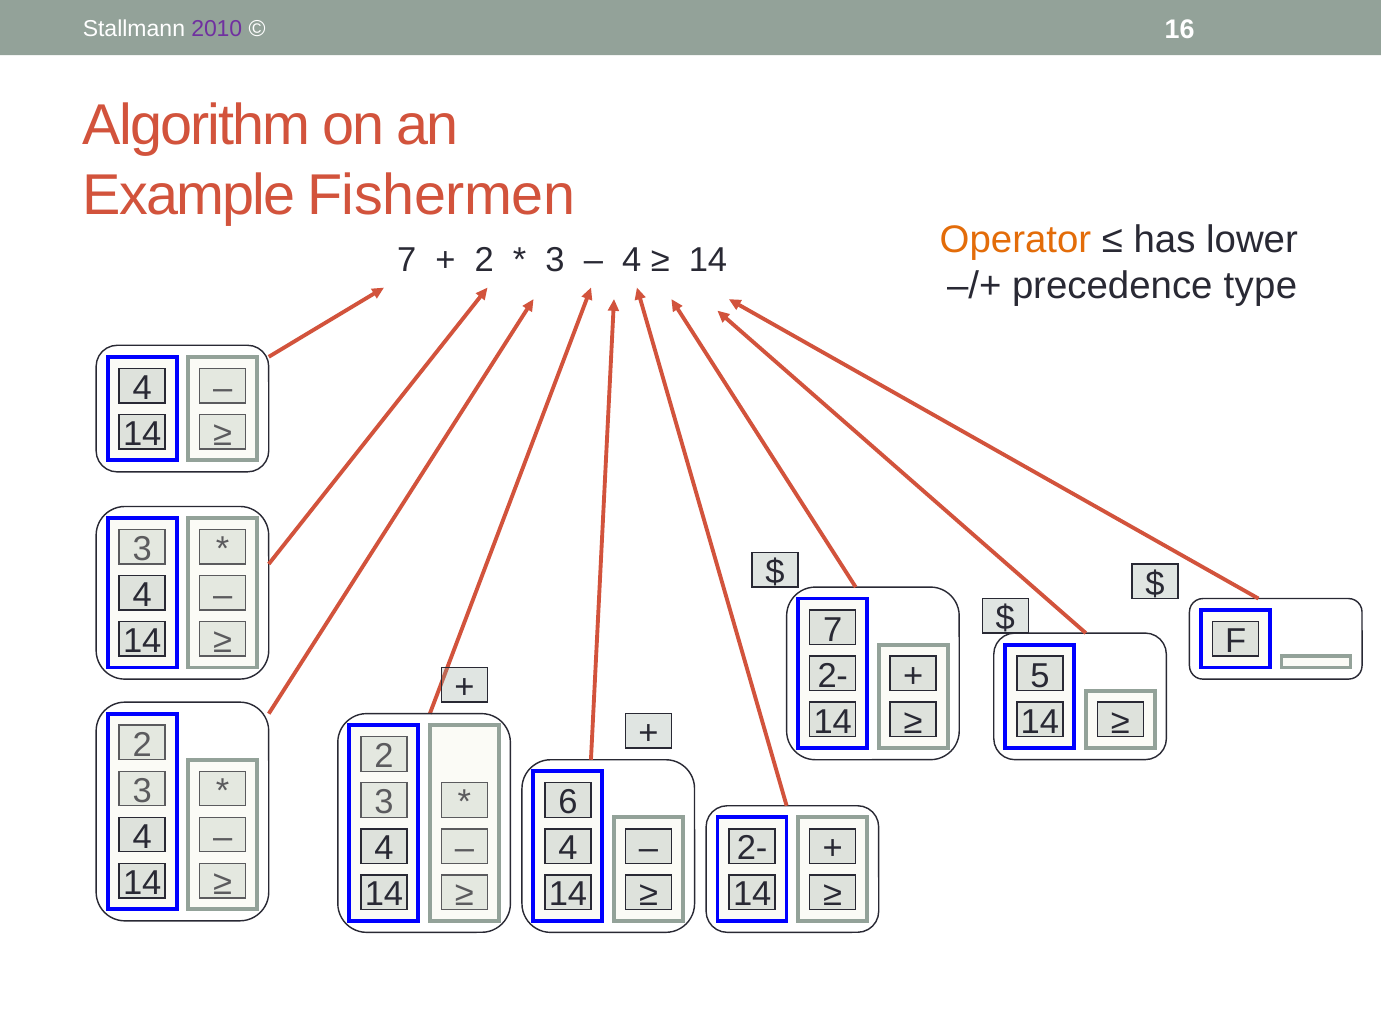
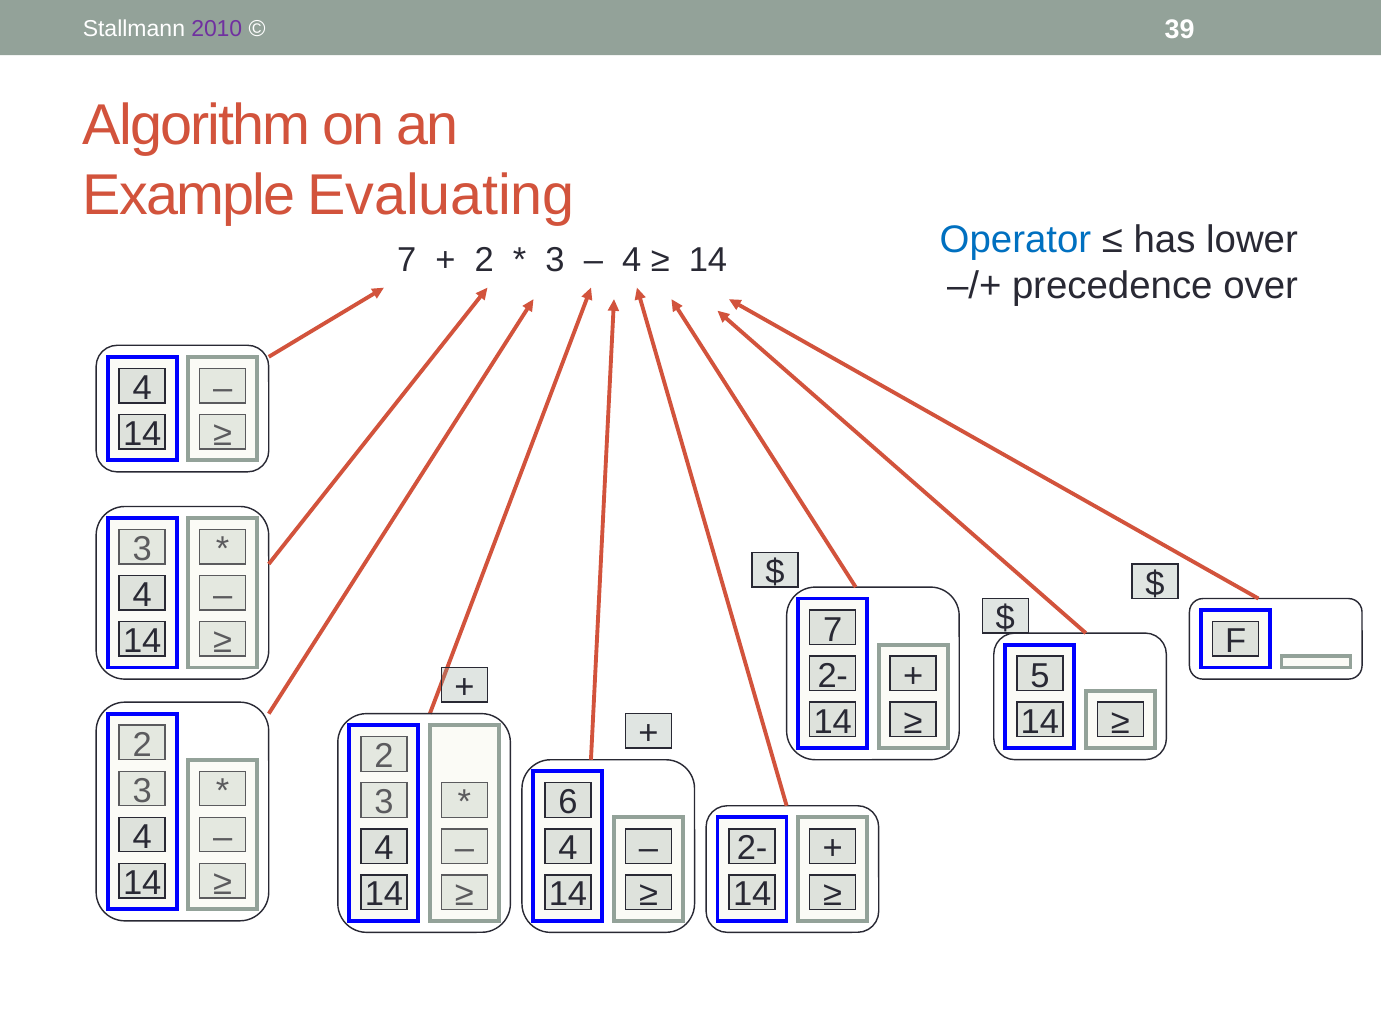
16: 16 -> 39 (1180, 29)
Fishermen: Fishermen -> Evaluating (441, 195)
Operator colour: orange -> blue (1015, 240)
type: type -> over (1261, 286)
